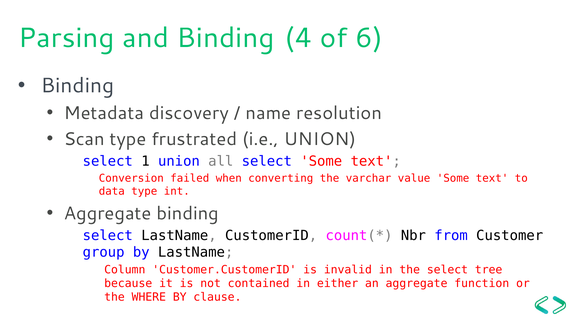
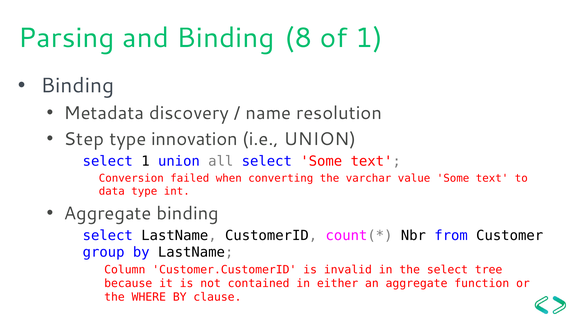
4: 4 -> 8 (298, 38)
of 6: 6 -> 1 (369, 38)
Scan: Scan -> Step (84, 139)
frustrated: frustrated -> innovation (194, 139)
